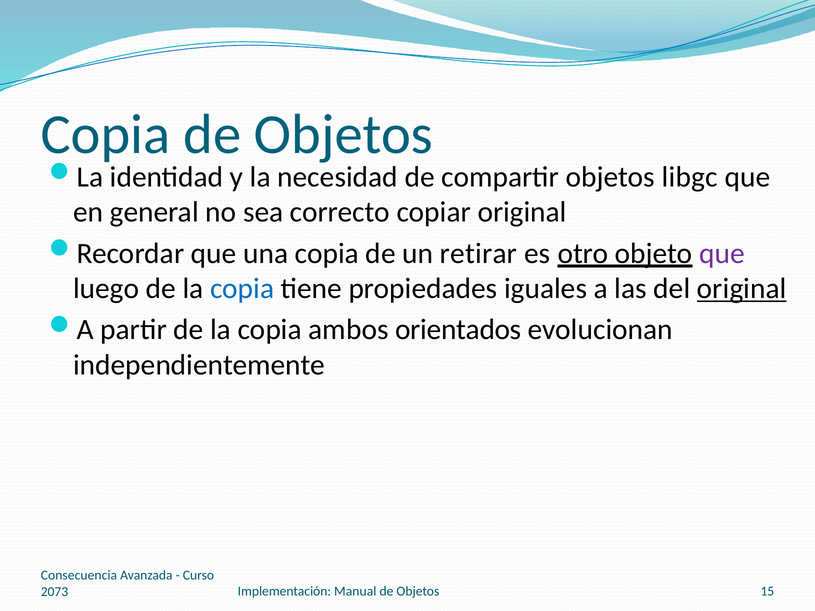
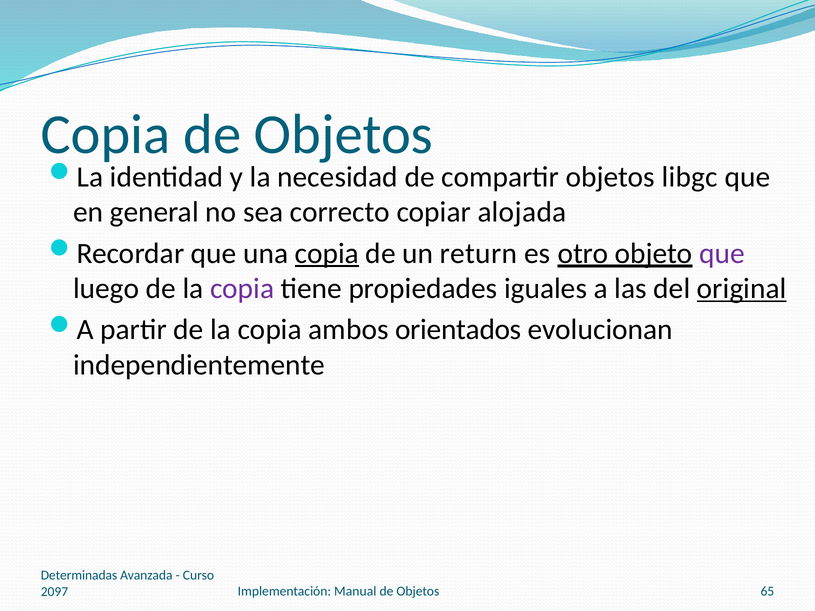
copiar original: original -> alojada (522, 212)
copia underline: none -> present (327, 253)
retirar: retirar -> return (479, 253)
copia colour: blue -> purple (242, 289)
Consecuencia: Consecuencia -> Determinadas (79, 576)
15: 15 -> 65 (767, 592)
2073: 2073 -> 2097 (54, 592)
